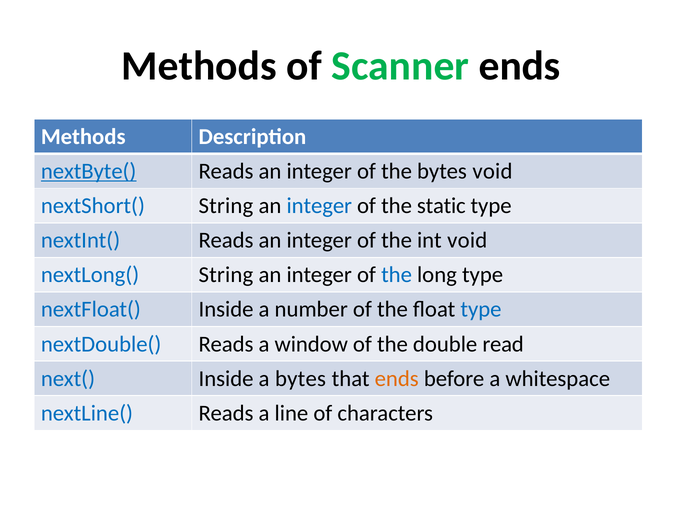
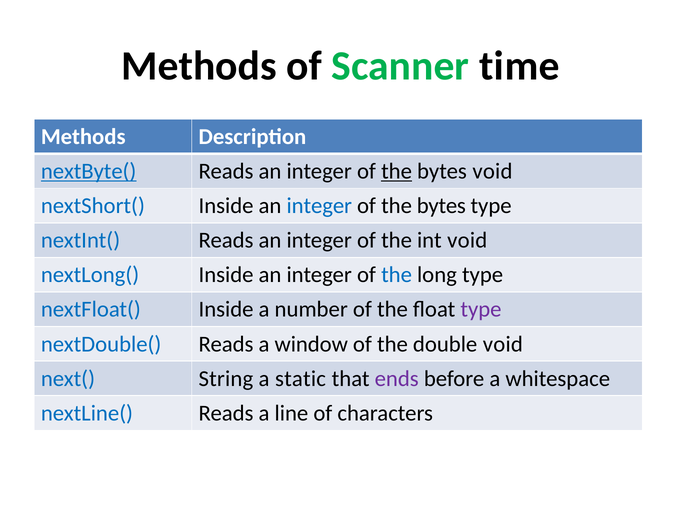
Scanner ends: ends -> time (519, 66)
the underline: none -> present (397, 171)
nextShort( String: String -> Inside (226, 206)
static: static -> bytes (441, 206)
nextLong( String: String -> Inside (226, 275)
type colour: blue -> purple (481, 310)
double read: read -> void (503, 344)
next( Inside: Inside -> String (226, 379)
a bytes: bytes -> static (300, 379)
ends colour: orange -> purple (397, 379)
